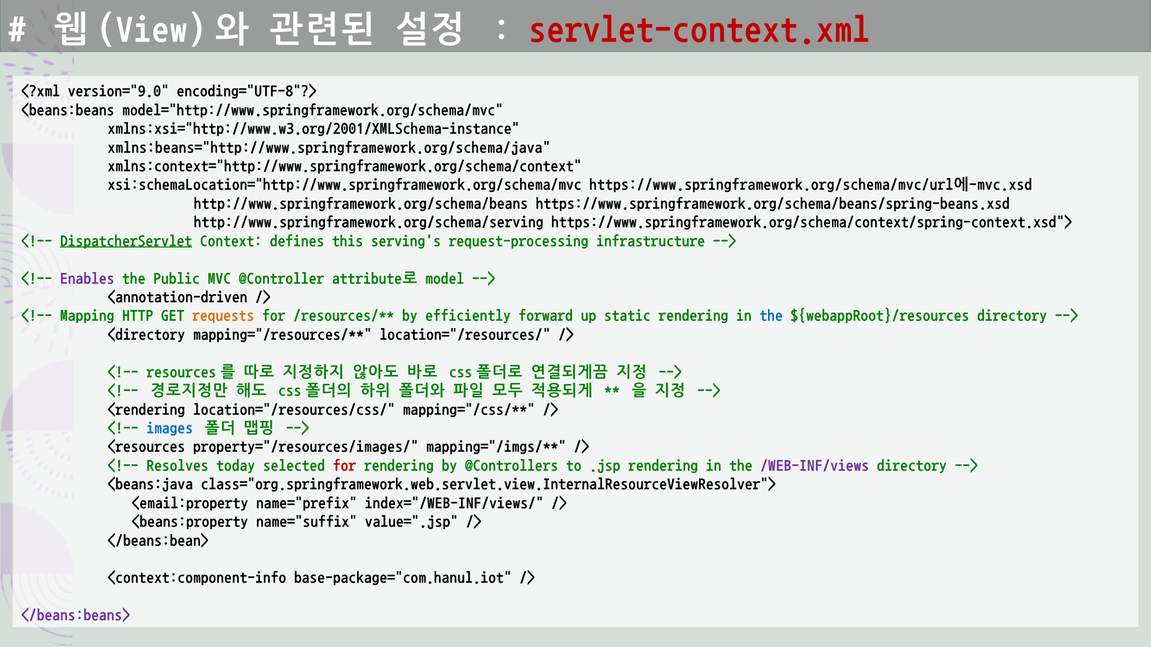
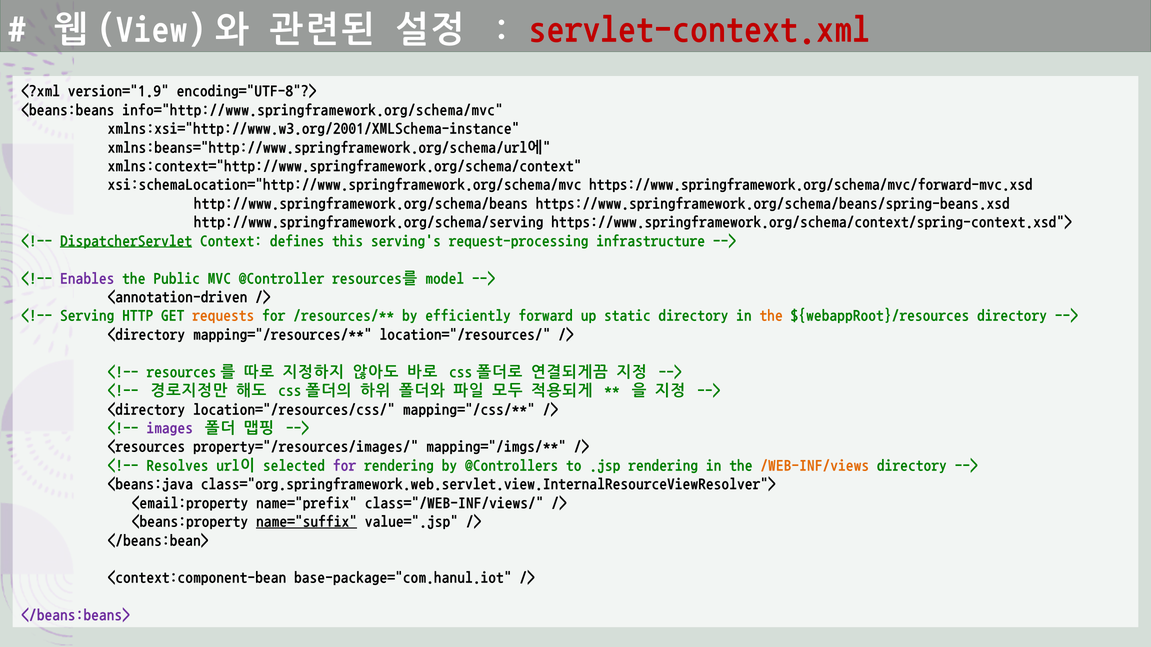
version="9.0: version="9.0 -> version="1.9 (118, 91)
model="http://www.springframework.org/schema/mvc: model="http://www.springframework.org/schema/mvc -> info="http://www.springframework.org/schema/mvc (313, 110)
xmlns:beans="http://www.springframework.org/schema/java: xmlns:beans="http://www.springframework.org/schema/java -> xmlns:beans="http://www.springframework.org/schema/url에 (329, 147)
https://www.springframework.org/schema/mvc/url에-mvc.xsd: https://www.springframework.org/schema/mvc/url에-mvc.xsd -> https://www.springframework.org/schema/mvc/forward-mvc.xsd (811, 184)
@Controller attribute로: attribute로 -> resources를 (375, 278)
Mapping: Mapping -> Serving (87, 316)
static rendering: rendering -> directory (693, 316)
the colour: blue -> orange (771, 316)
<rendering: <rendering -> <directory (146, 409)
images colour: blue -> purple (170, 428)
today: today -> url이 (236, 465)
for colour: red -> purple (345, 465)
/WEB-INF/views colour: purple -> orange (815, 465)
index="/WEB-INF/views/: index="/WEB-INF/views/ -> class="/WEB-INF/views/ (454, 503)
name="suffix underline: none -> present (307, 521)
<context:component-info: <context:component-info -> <context:component-bean (197, 578)
